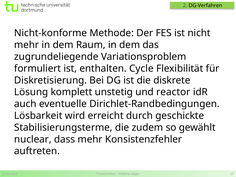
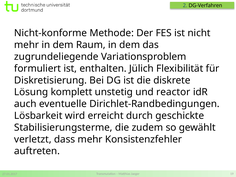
Cycle: Cycle -> Jülich (141, 68)
nuclear: nuclear -> verletzt (33, 139)
